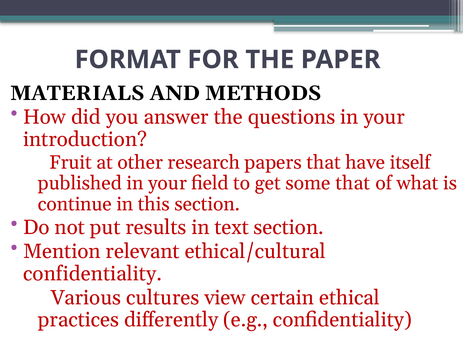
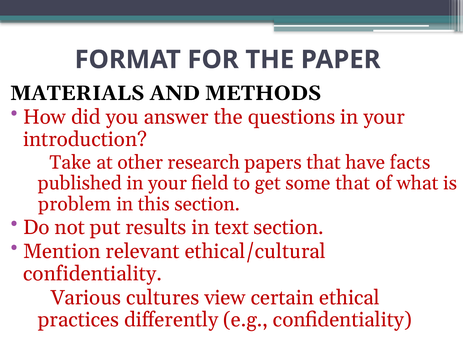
Fruit: Fruit -> Take (70, 163)
itself: itself -> facts (410, 163)
continue: continue -> problem (75, 204)
